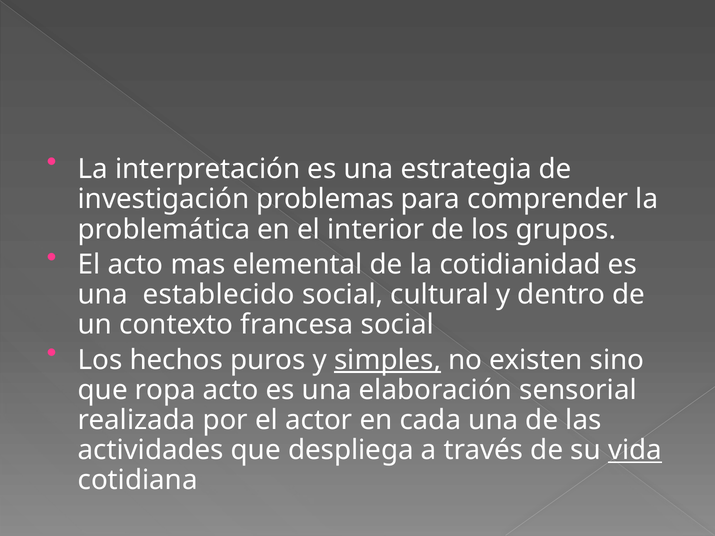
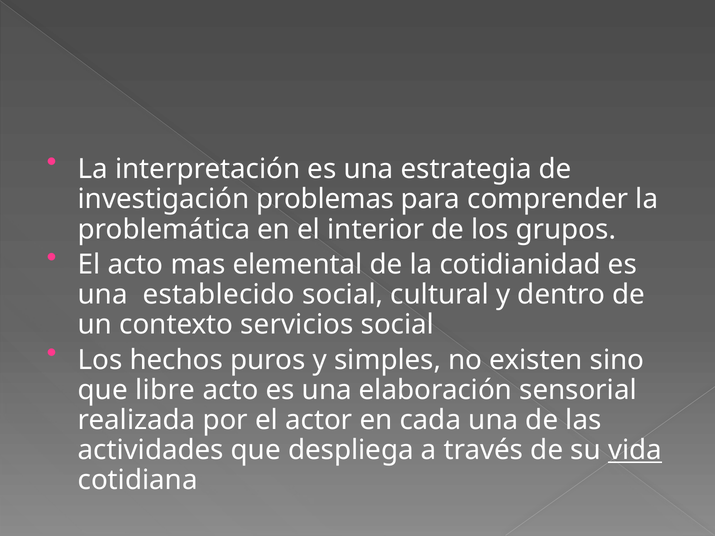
francesa: francesa -> servicios (297, 325)
simples underline: present -> none (388, 360)
ropa: ropa -> libre (165, 390)
